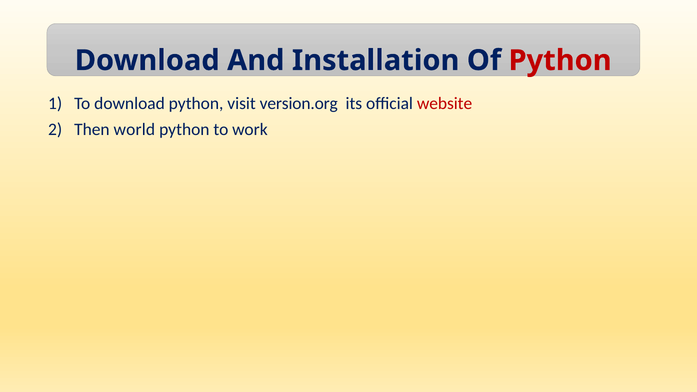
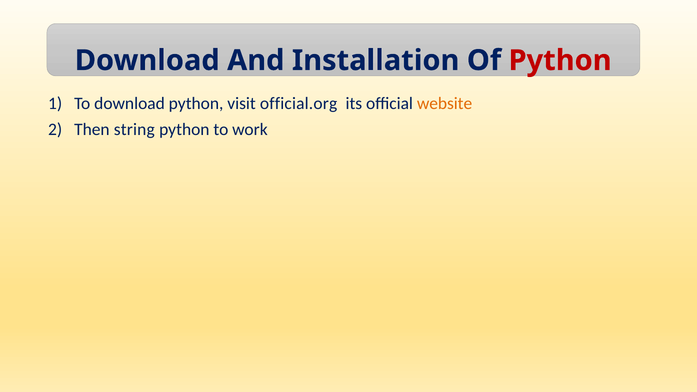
version.org: version.org -> official.org (299, 104)
website colour: red -> orange (445, 104)
world: world -> string (134, 130)
